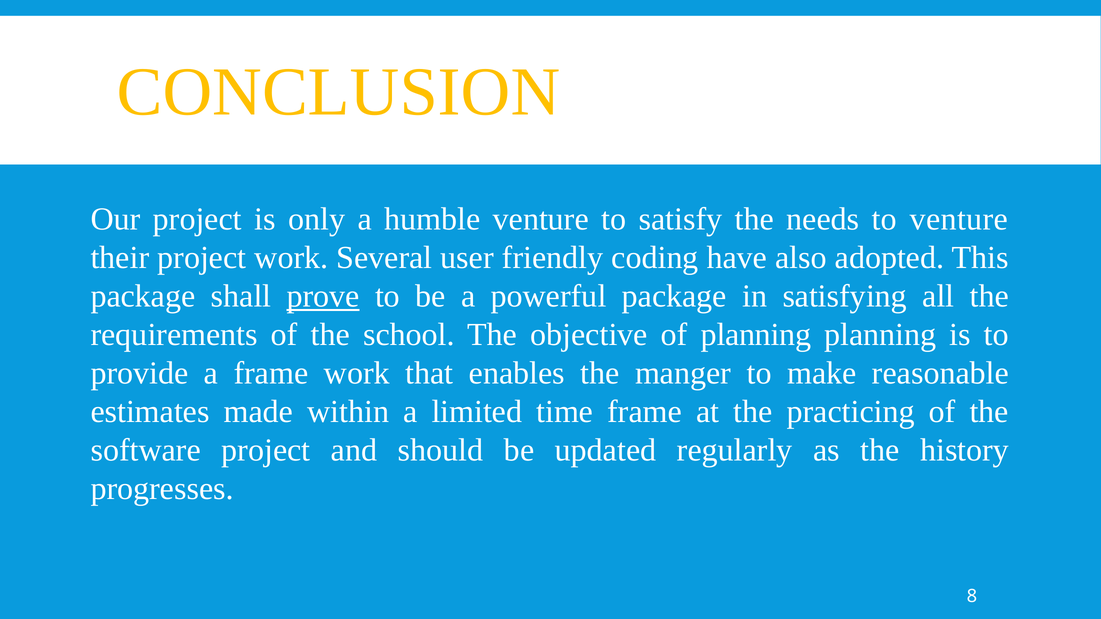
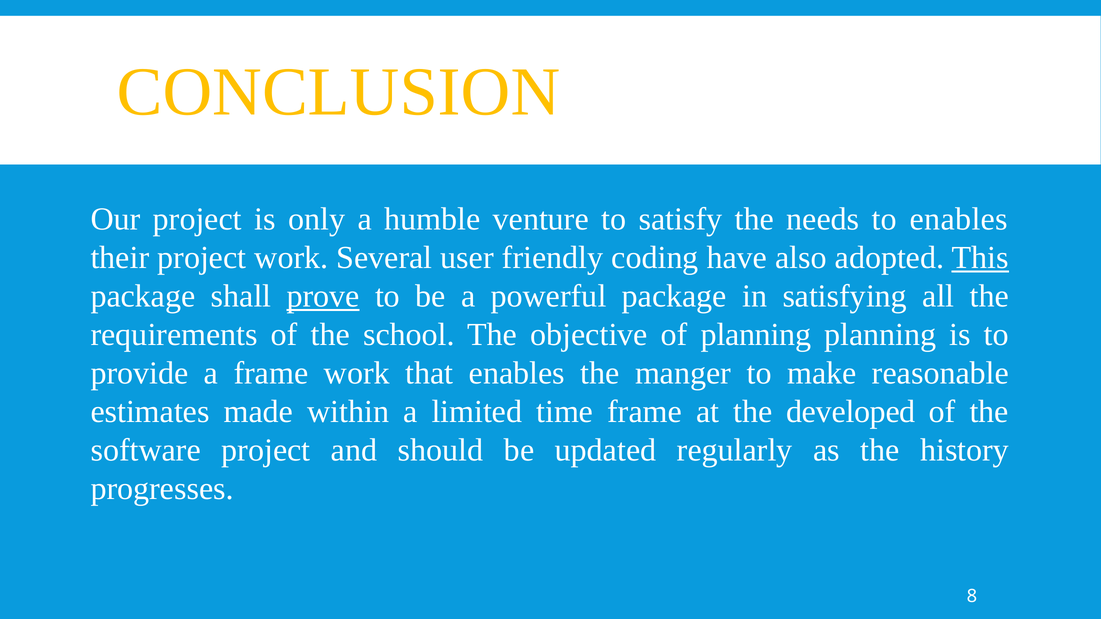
to venture: venture -> enables (959, 219)
This underline: none -> present (980, 258)
practicing: practicing -> developed (851, 412)
